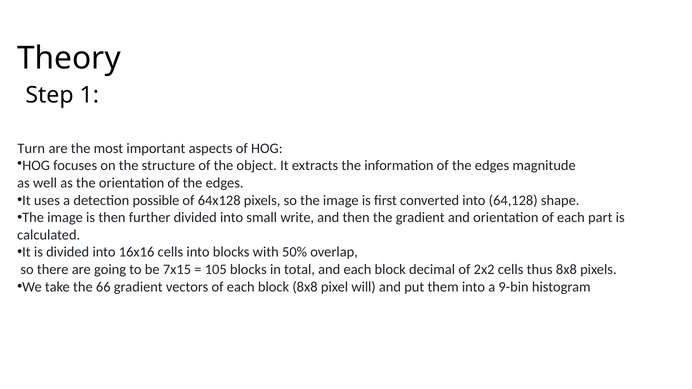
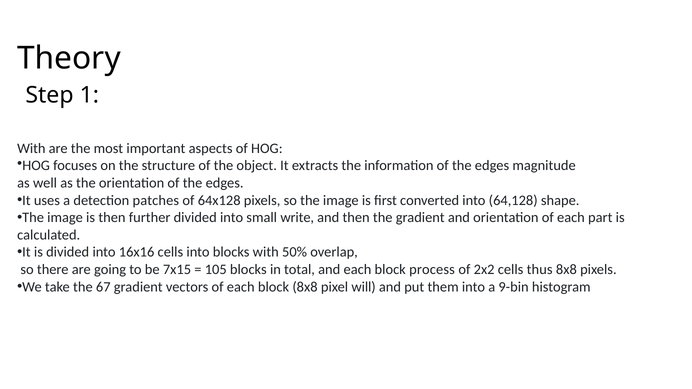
Turn: Turn -> With (31, 149)
possible: possible -> patches (156, 200)
decimal: decimal -> process (432, 270)
66: 66 -> 67 (103, 287)
